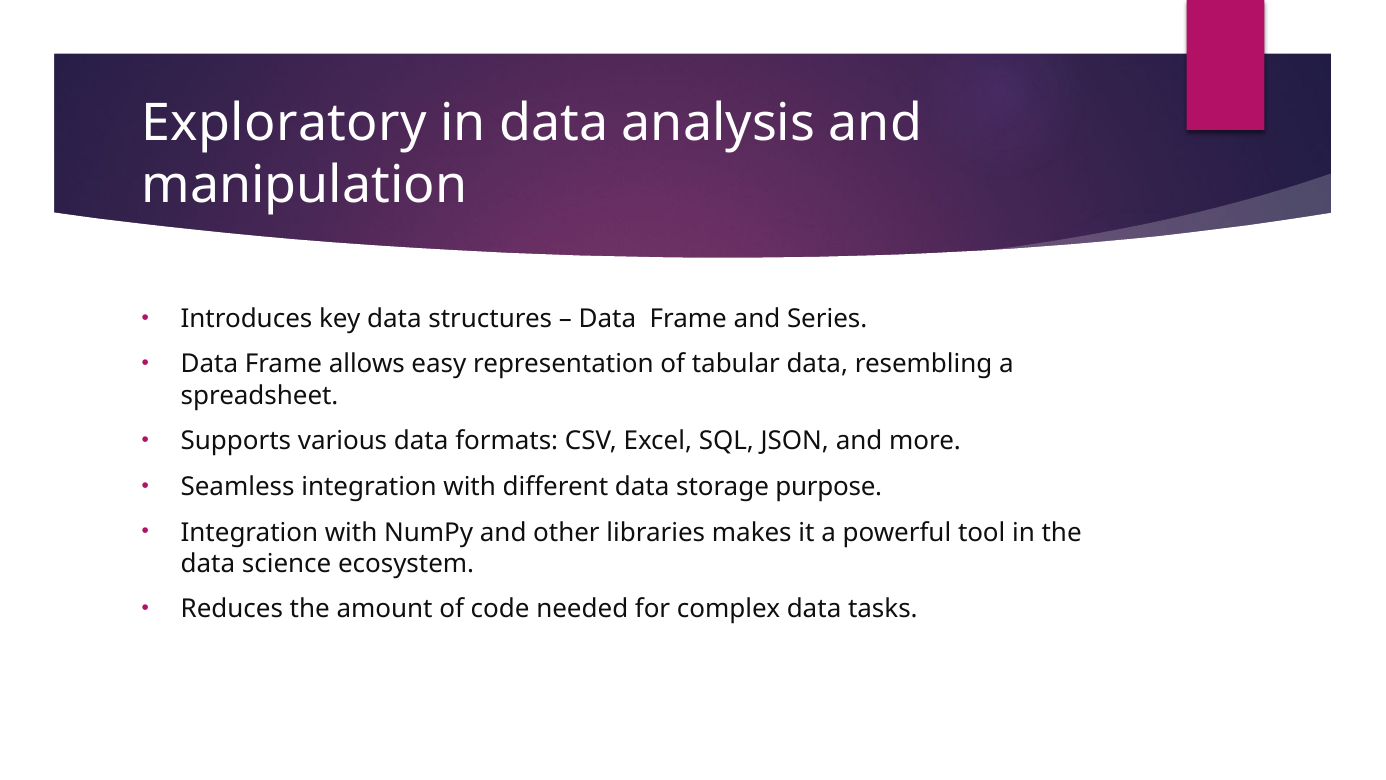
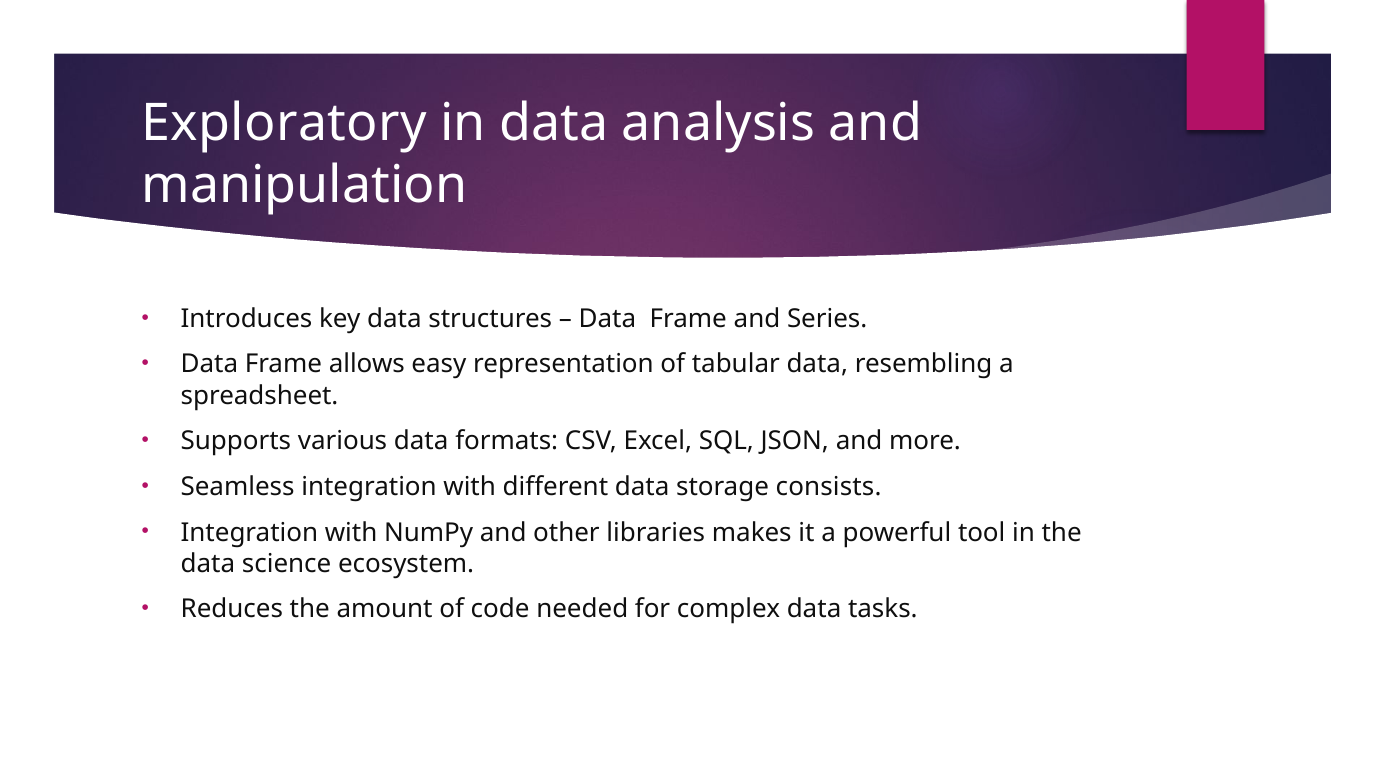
purpose: purpose -> consists (829, 487)
